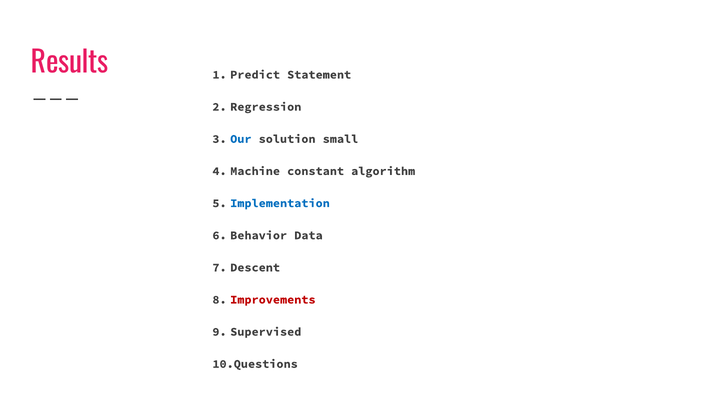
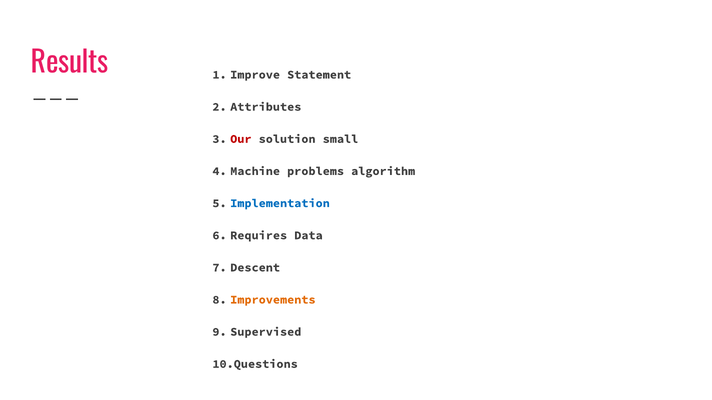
Predict: Predict -> Improve (255, 75)
Regression: Regression -> Attributes (266, 107)
Our colour: blue -> red (241, 139)
constant: constant -> problems (316, 171)
Behavior: Behavior -> Requires (259, 236)
Improvements colour: red -> orange (273, 300)
